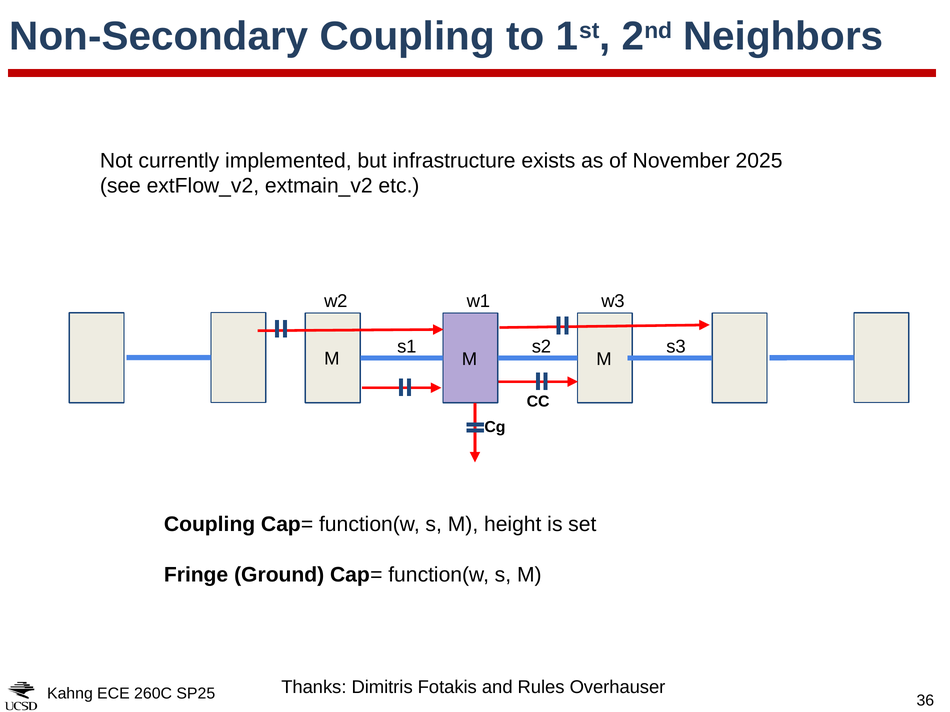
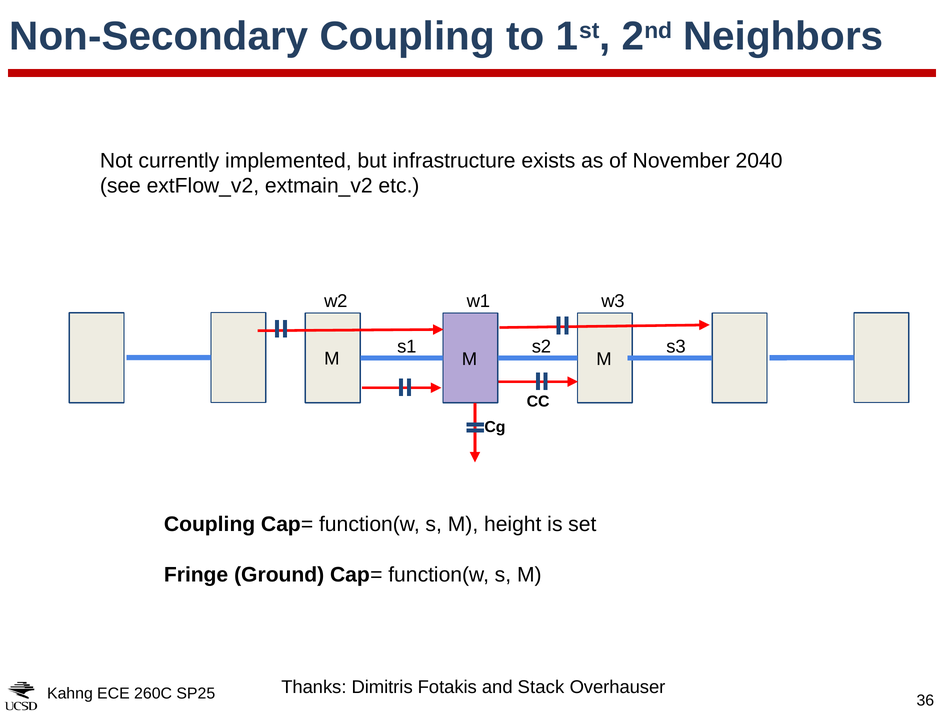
2025: 2025 -> 2040 (759, 161)
Rules: Rules -> Stack (541, 687)
